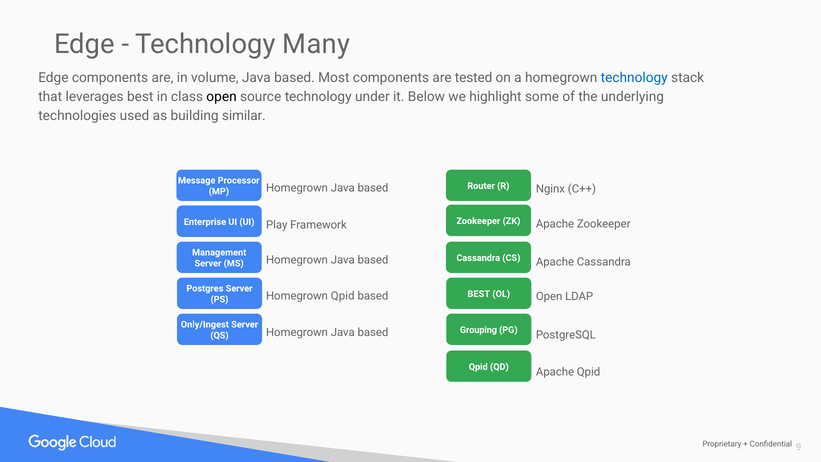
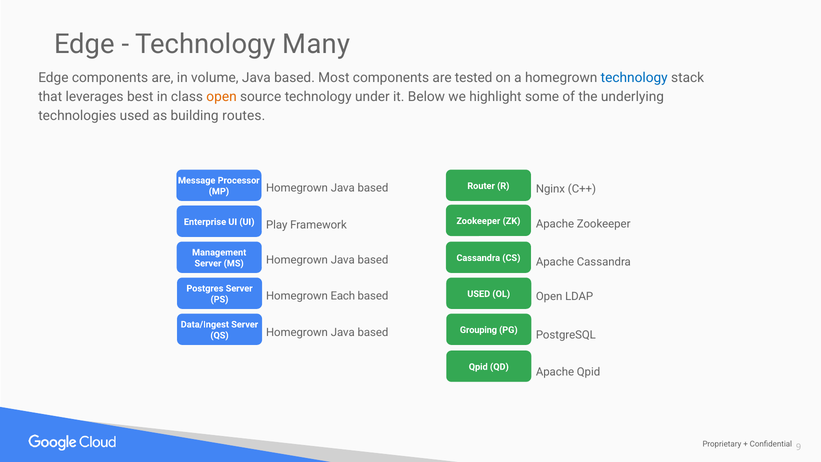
open colour: black -> orange (222, 97)
similar: similar -> routes (244, 116)
BEST: BEST -> USED (479, 294)
Homegrown Qpid: Qpid -> Each (343, 296)
Only/Ingest: Only/Ingest -> Data/Ingest (205, 324)
